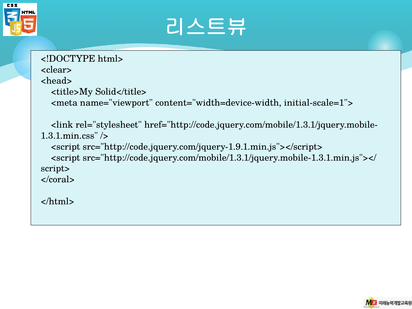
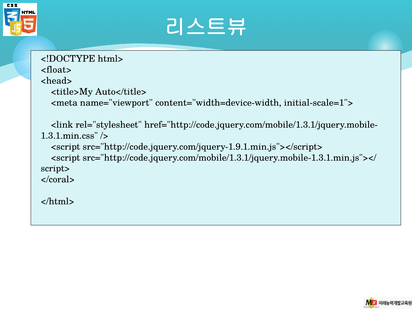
<clear>: <clear> -> <float> (56, 70)
Solid</title>: Solid</title> -> Auto</title> (121, 92)
